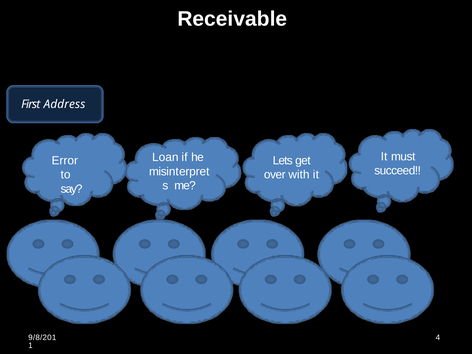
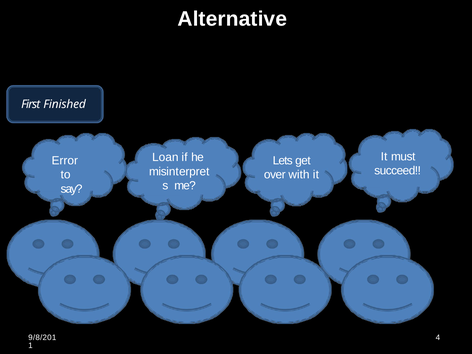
Receivable: Receivable -> Alternative (232, 19)
Address: Address -> Finished (65, 104)
